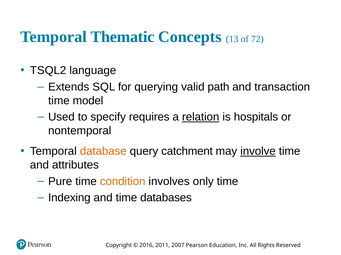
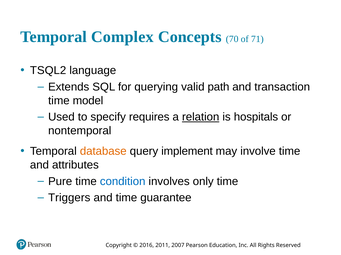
Thematic: Thematic -> Complex (122, 37)
13: 13 -> 70 (232, 39)
72: 72 -> 71 (257, 39)
catchment: catchment -> implement (187, 152)
involve underline: present -> none (258, 152)
condition colour: orange -> blue (123, 182)
Indexing: Indexing -> Triggers (69, 198)
databases: databases -> guarantee (166, 198)
